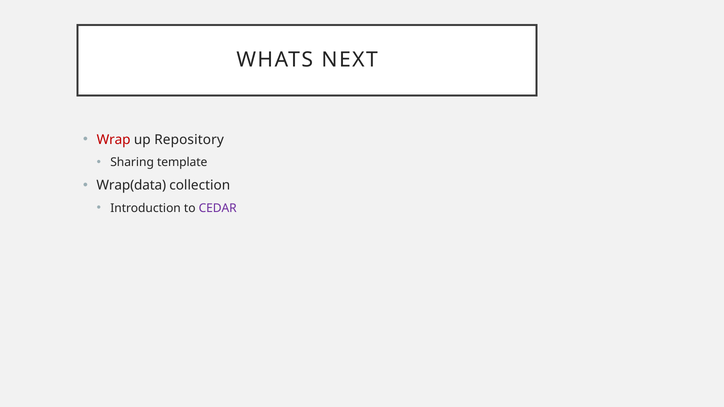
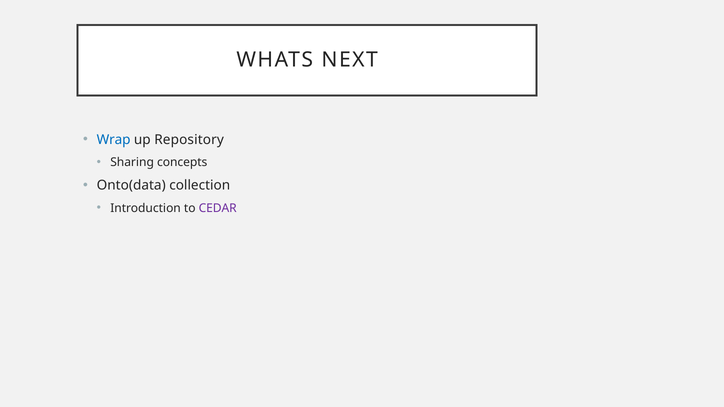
Wrap colour: red -> blue (114, 140)
template: template -> concepts (182, 162)
Wrap(data: Wrap(data -> Onto(data (131, 186)
